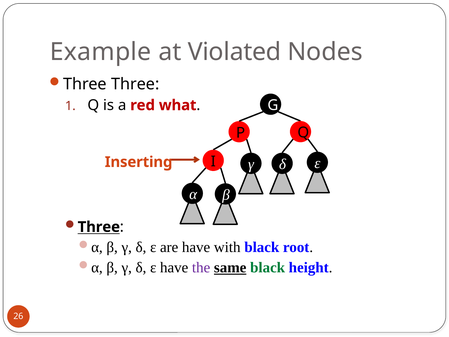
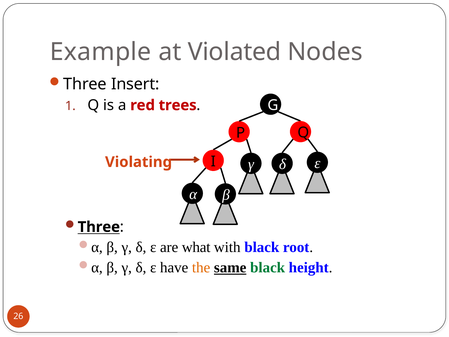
Three Three: Three -> Insert (135, 84)
what: what -> trees (178, 105)
Inserting: Inserting -> Violating (139, 162)
are have: have -> what (196, 247)
the colour: purple -> orange (201, 267)
